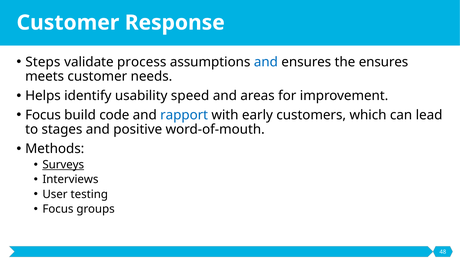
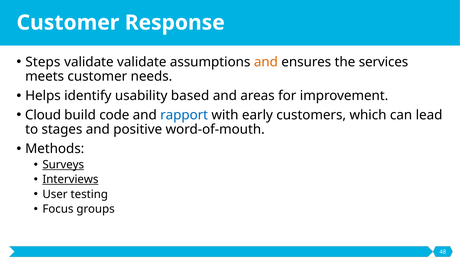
validate process: process -> validate (142, 62)
and colour: blue -> orange (266, 62)
the ensures: ensures -> services (384, 62)
speed: speed -> based (190, 96)
Focus: Focus -> Cloud (43, 115)
Interviews underline: none -> present (70, 179)
